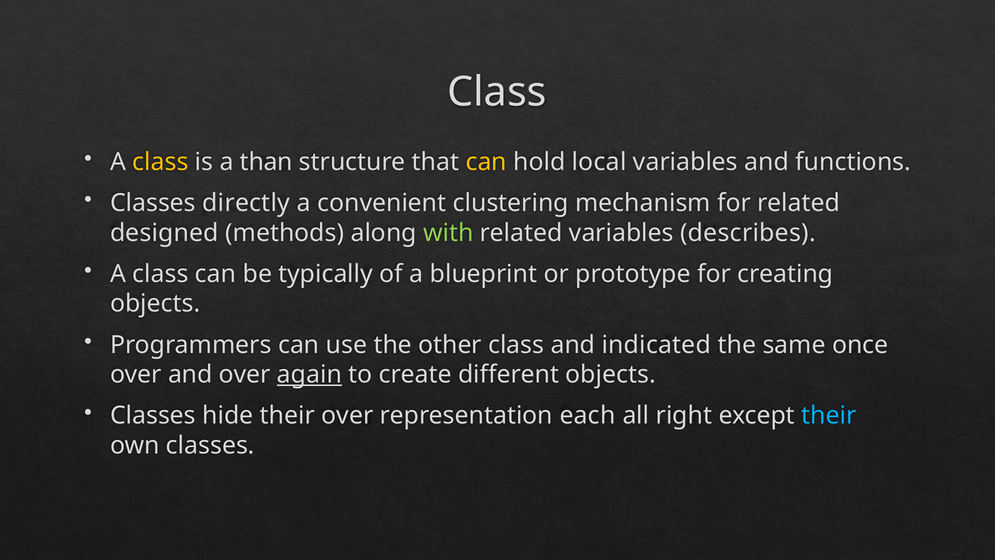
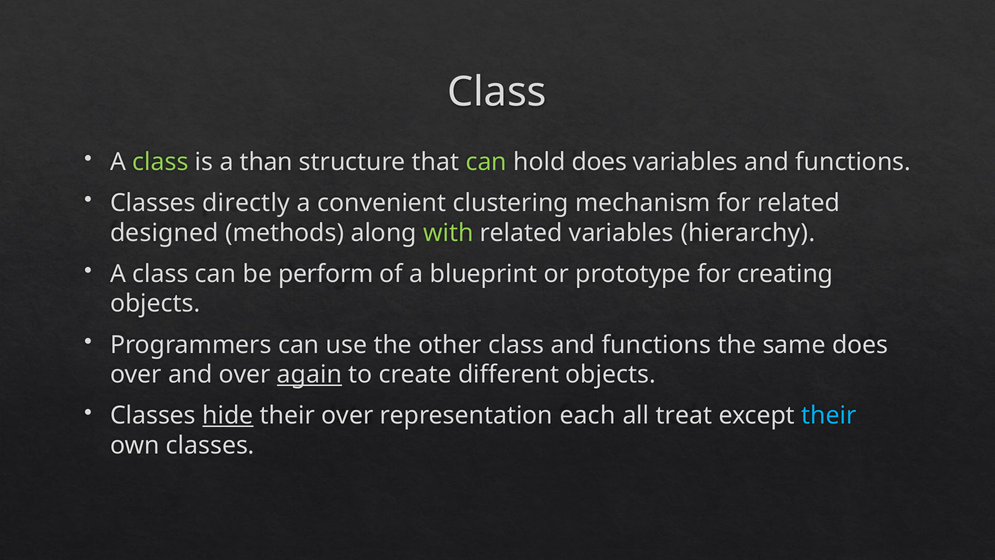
class colour: yellow -> light green (160, 162)
can colour: yellow -> light green (486, 162)
hold local: local -> does (599, 162)
describes: describes -> hierarchy (748, 233)
typically: typically -> perform (326, 274)
class and indicated: indicated -> functions (656, 345)
same once: once -> does (860, 345)
hide underline: none -> present (228, 416)
right: right -> treat (684, 416)
